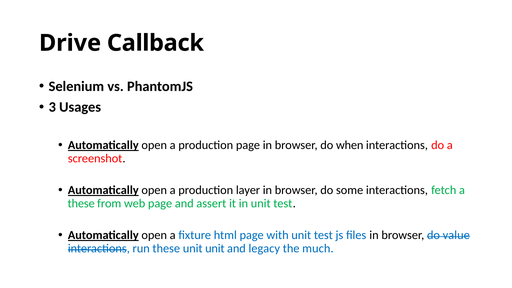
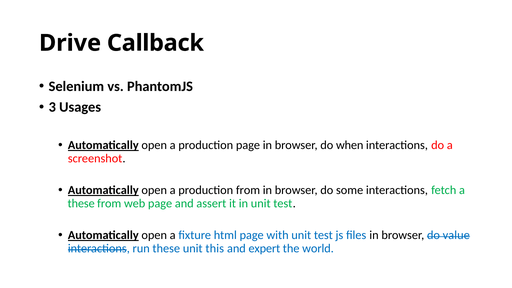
production layer: layer -> from (248, 190)
unit unit: unit -> this (215, 248)
legacy: legacy -> expert (264, 248)
much: much -> world (318, 248)
